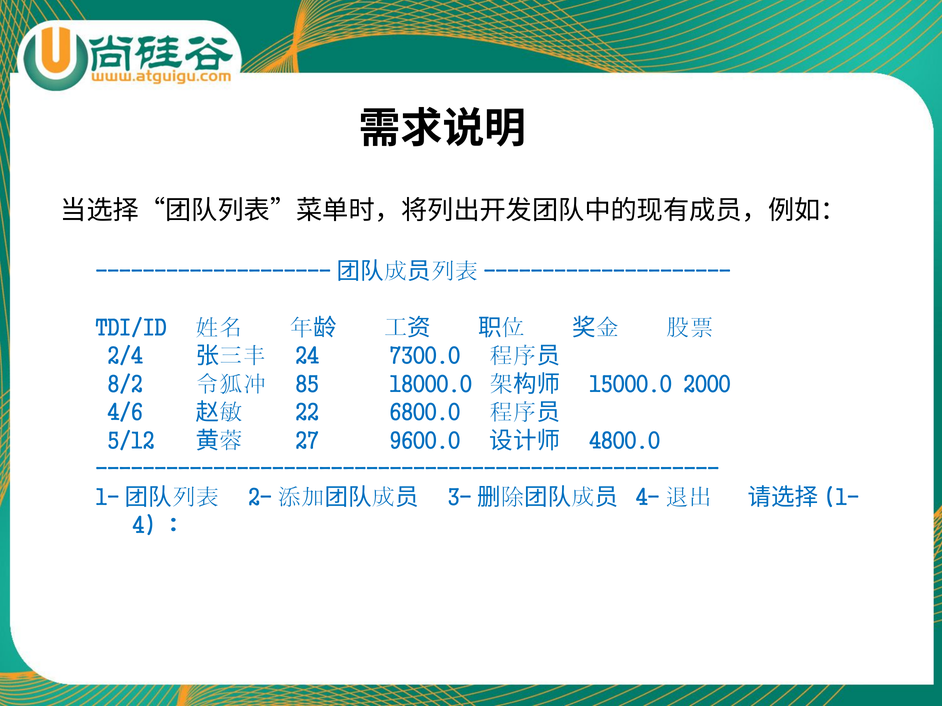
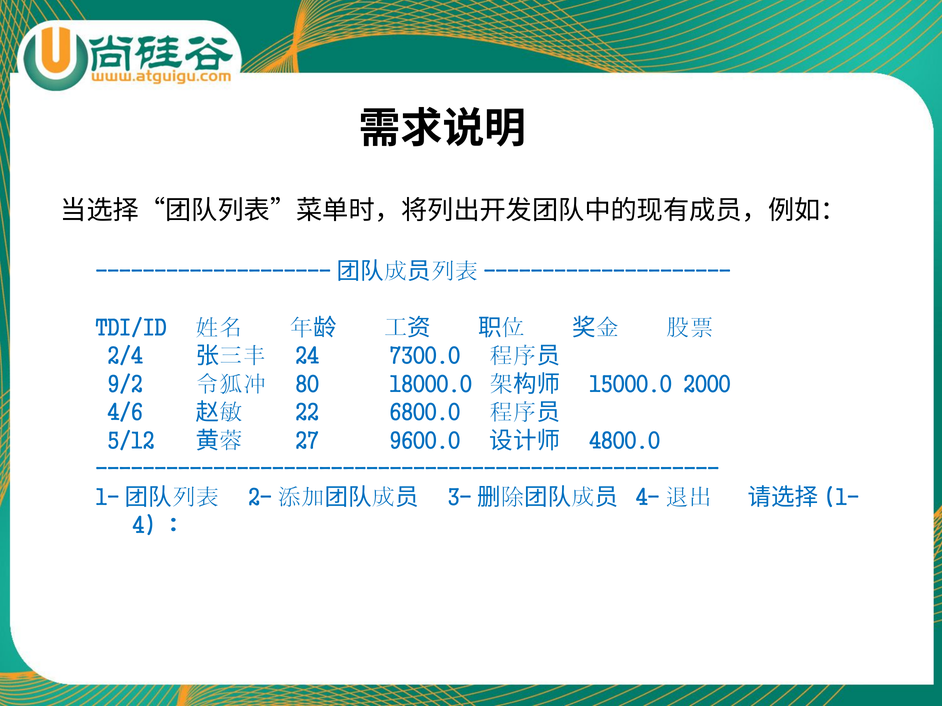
8/2: 8/2 -> 9/2 (125, 385)
85: 85 -> 80 (307, 385)
